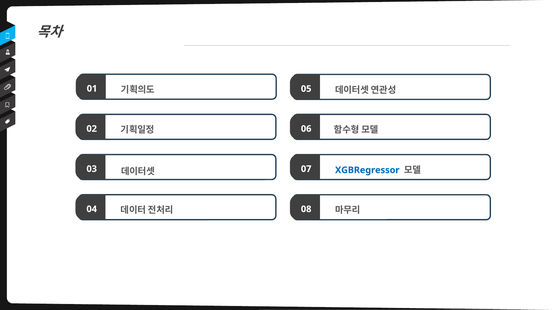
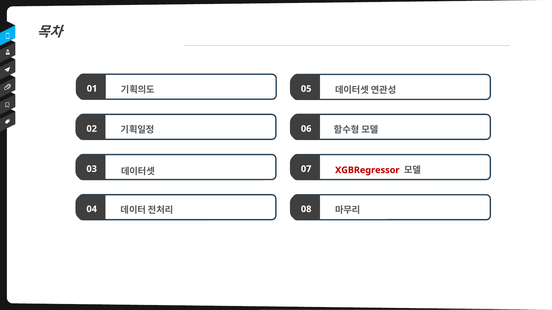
XGBRegressor colour: blue -> red (367, 170)
